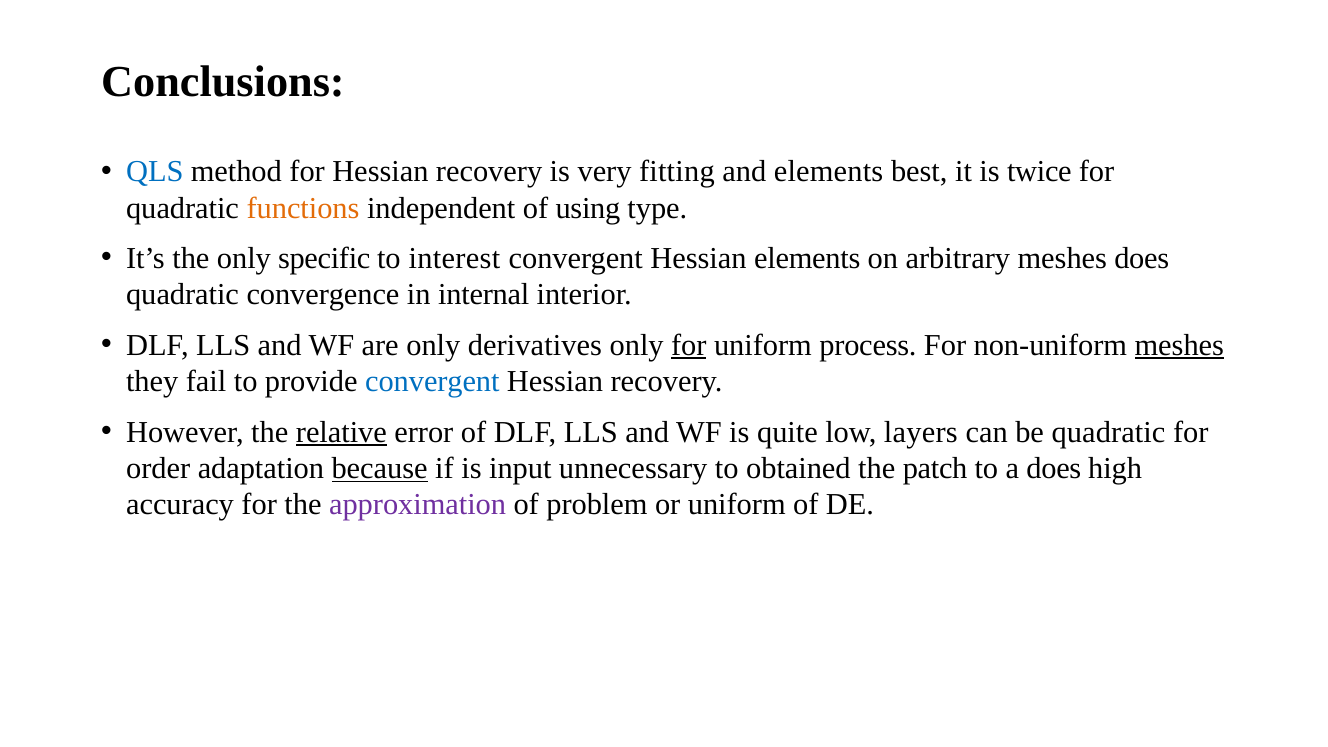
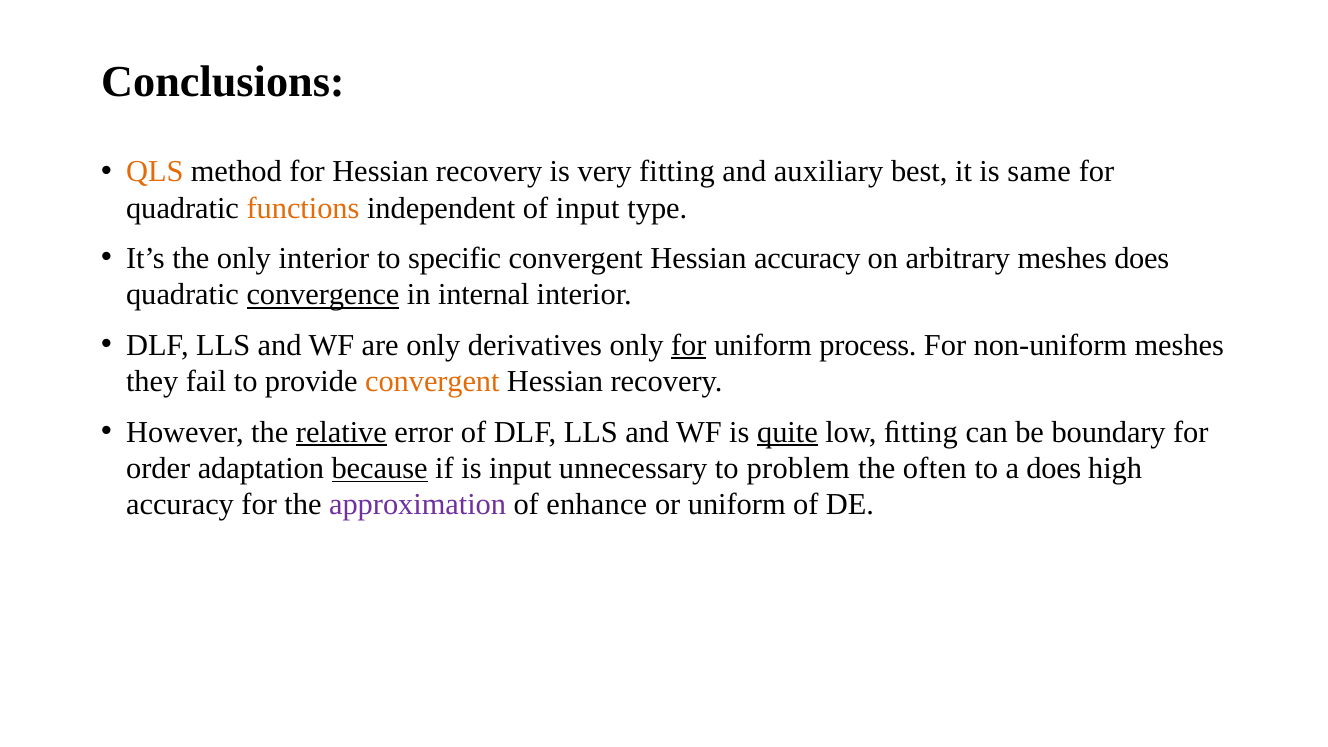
QLS colour: blue -> orange (155, 172)
and elements: elements -> auxiliary (829, 172)
twice: twice -> same (1039, 172)
of using: using -> input (588, 208)
only specific: specific -> interior (324, 258)
interest: interest -> specific (455, 258)
Hessian elements: elements -> accuracy (807, 258)
convergence underline: none -> present (323, 295)
meshes underline: present -> none (1179, 345)
convergent colour: blue -> orange (432, 382)
quite underline: none -> present (787, 432)
low layers: layers -> ﬁtting (921, 432)
be quadratic: quadratic -> boundary (1109, 432)
obtained: obtained -> problem (798, 468)
patch: patch -> often (935, 468)
problem: problem -> enhance (597, 505)
